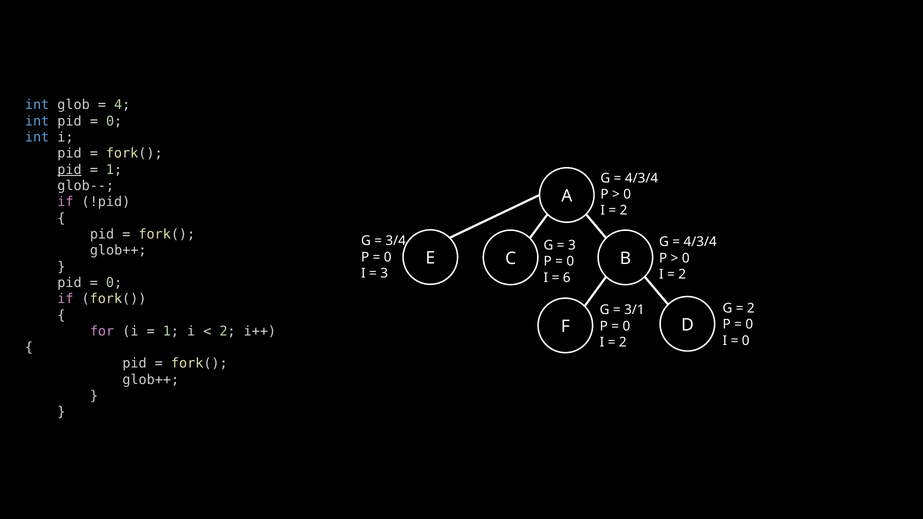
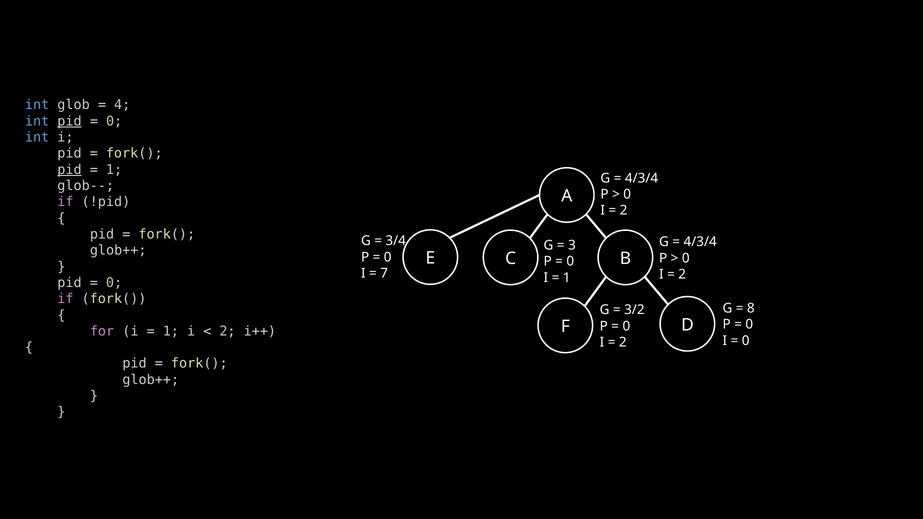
pid underline: none -> present (70, 121)
3: 3 -> 7 (384, 273)
6: 6 -> 1 (567, 278)
2: 2 -> 8 (751, 308)
3/1: 3/1 -> 3/2 (634, 310)
